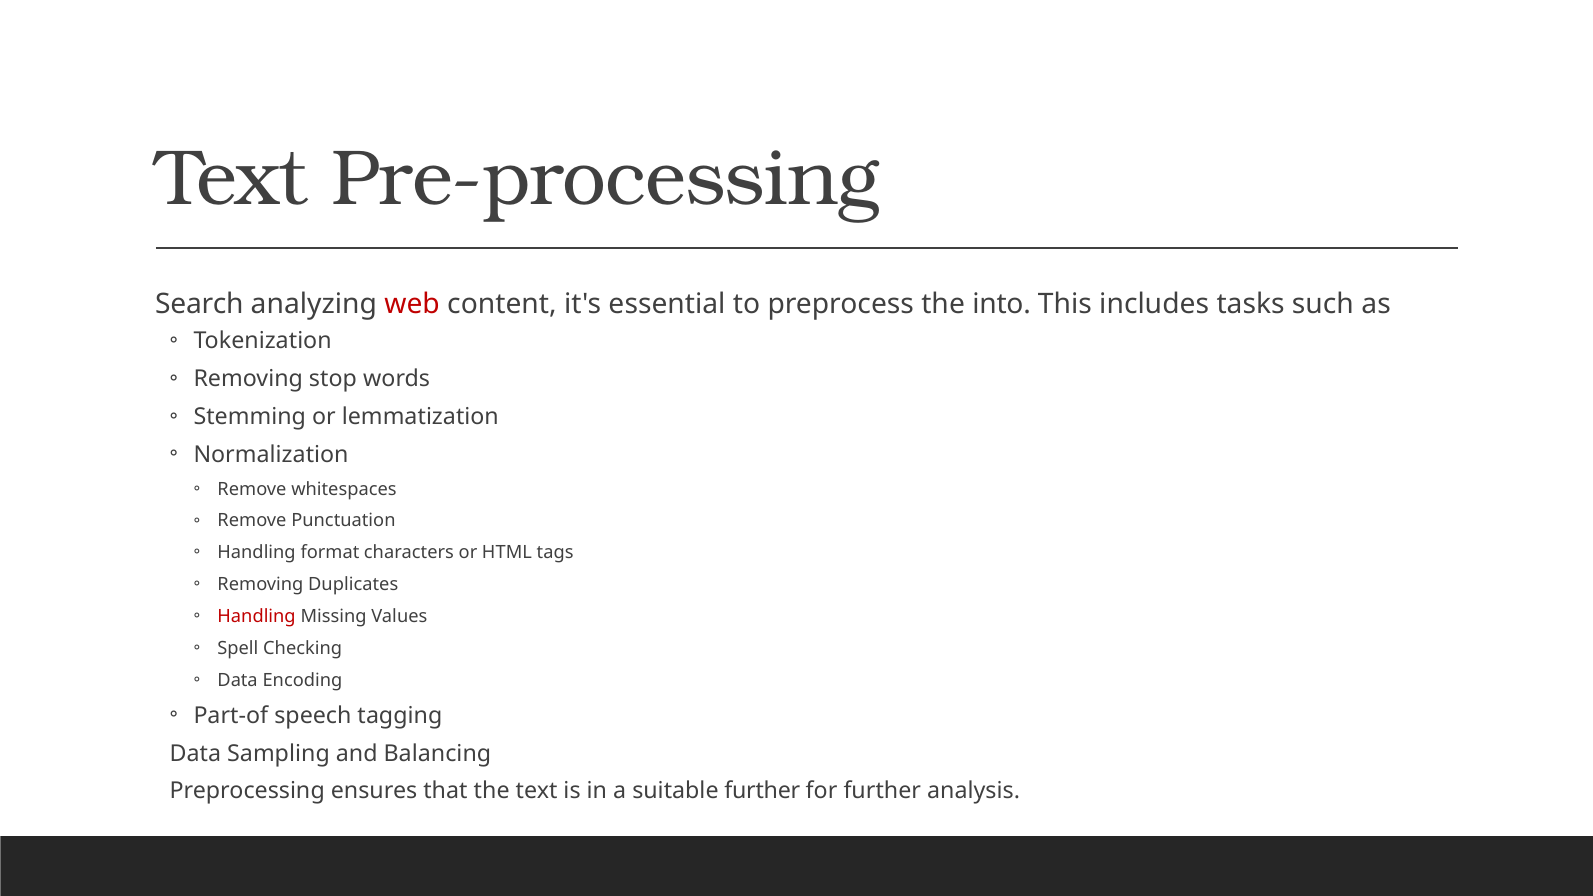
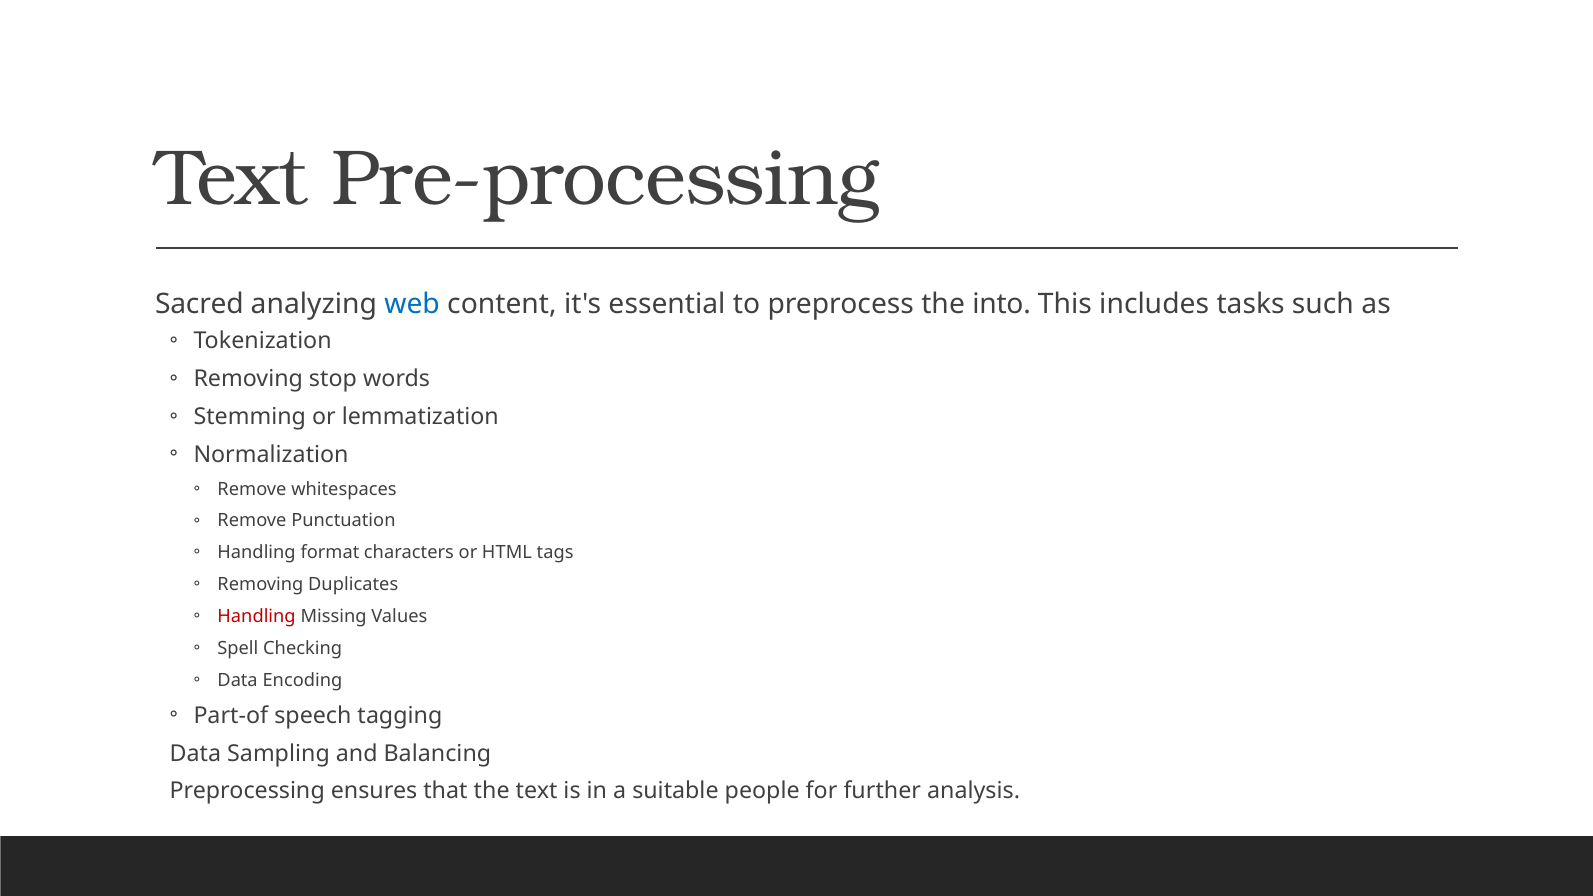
Search: Search -> Sacred (199, 304)
web colour: red -> blue (412, 304)
suitable further: further -> people (762, 791)
